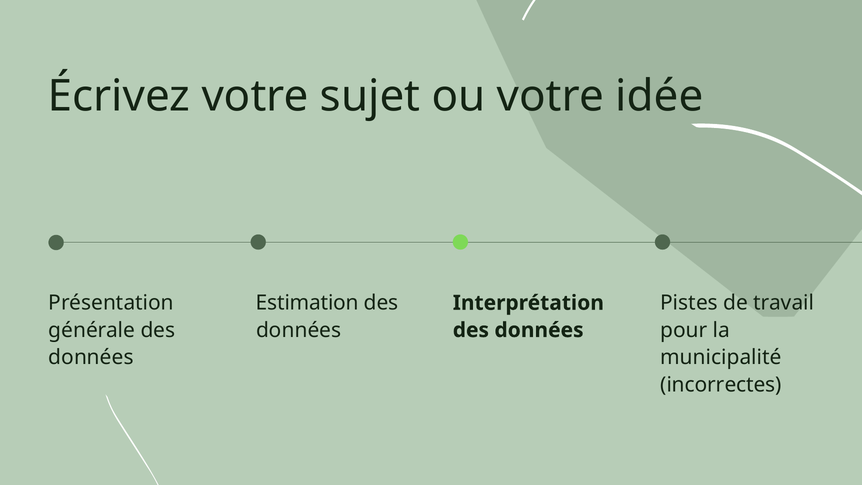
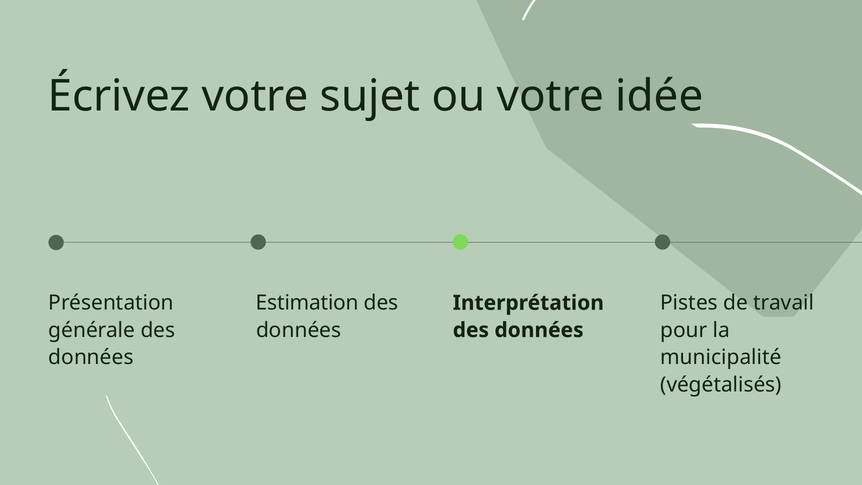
incorrectes: incorrectes -> végétalisés (721, 385)
